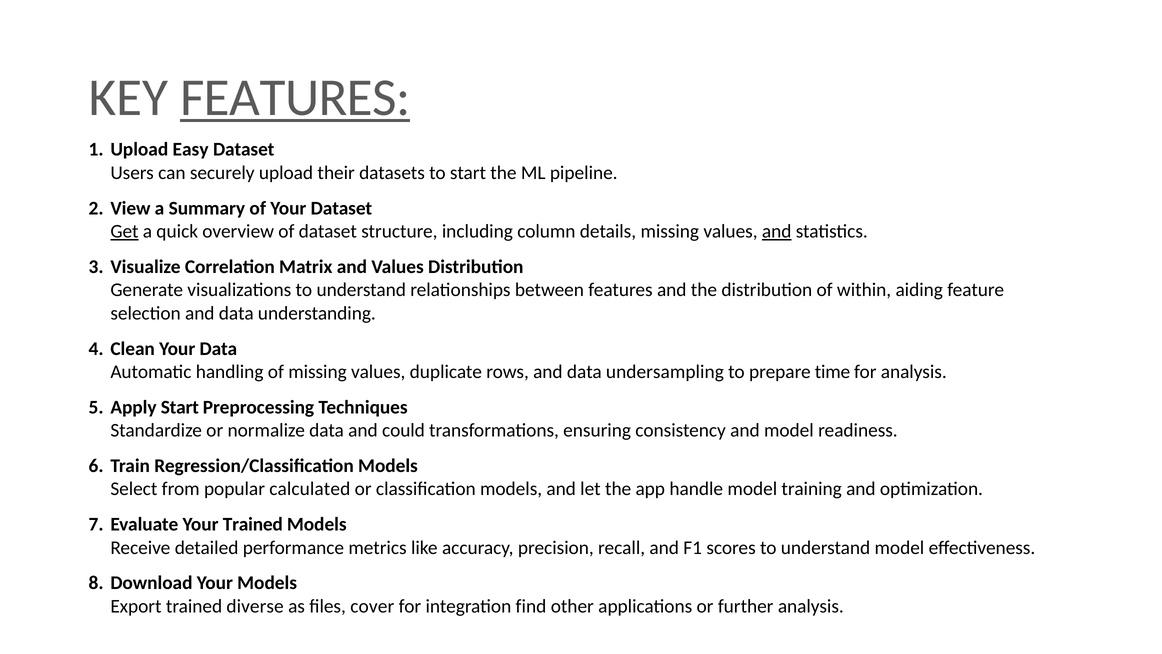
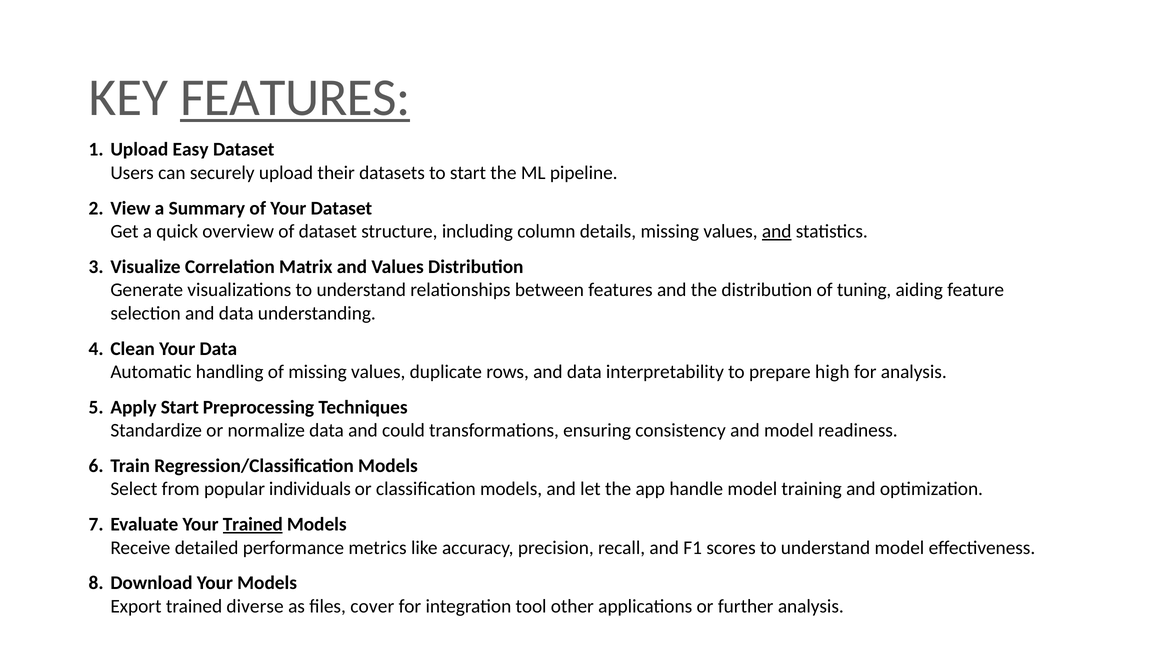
Get underline: present -> none (124, 231)
within: within -> tuning (864, 290)
undersampling: undersampling -> interpretability (665, 372)
time: time -> high (832, 372)
calculated: calculated -> individuals (310, 489)
Trained underline: none -> present (253, 524)
find: find -> tool (531, 606)
